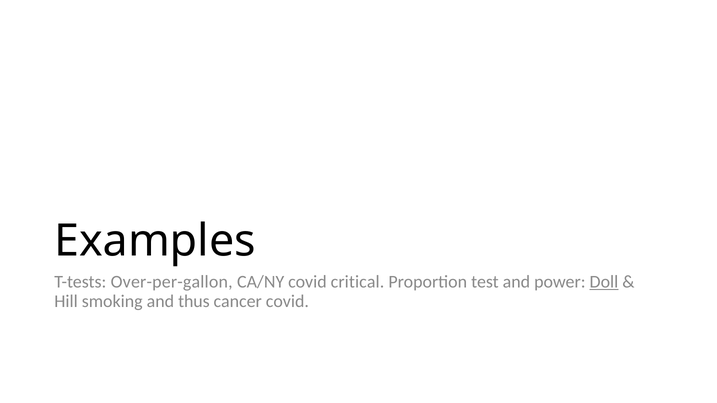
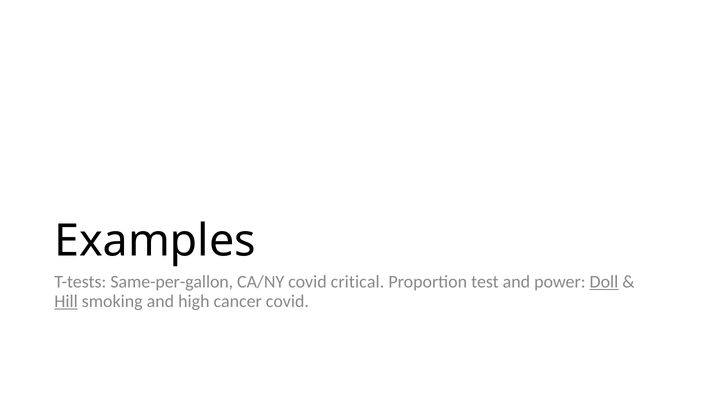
Over-per-gallon: Over-per-gallon -> Same-per-gallon (172, 282)
Hill underline: none -> present (66, 302)
thus: thus -> high (194, 302)
